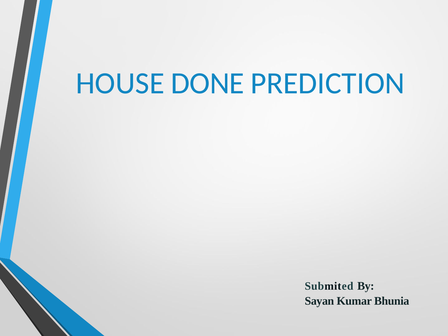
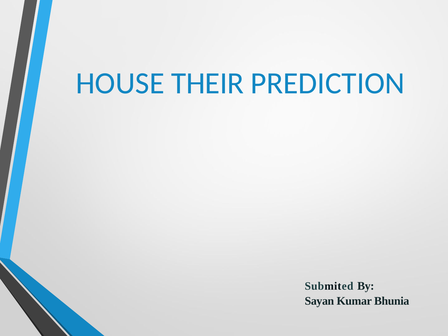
DONE: DONE -> THEIR (208, 83)
